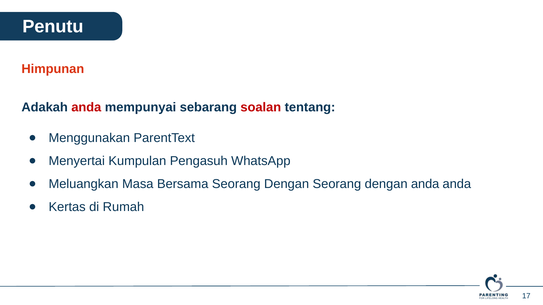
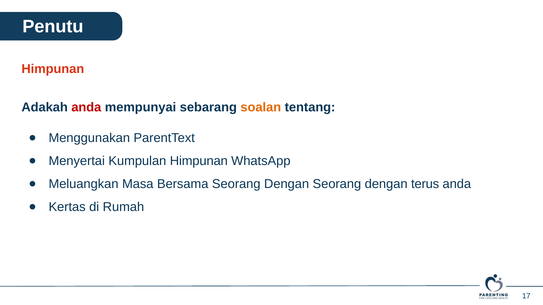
soalan colour: red -> orange (261, 107)
Kumpulan Pengasuh: Pengasuh -> Himpunan (199, 161)
dengan anda: anda -> terus (425, 184)
